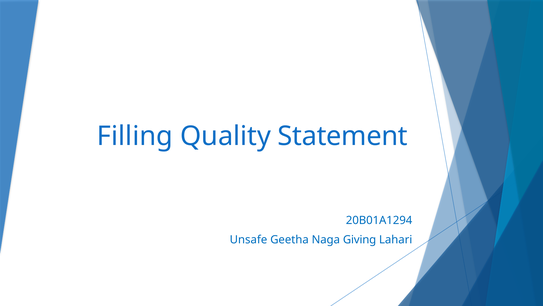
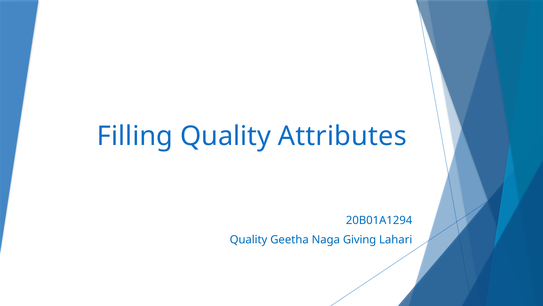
Statement: Statement -> Attributes (342, 136)
Unsafe: Unsafe -> Quality (249, 239)
